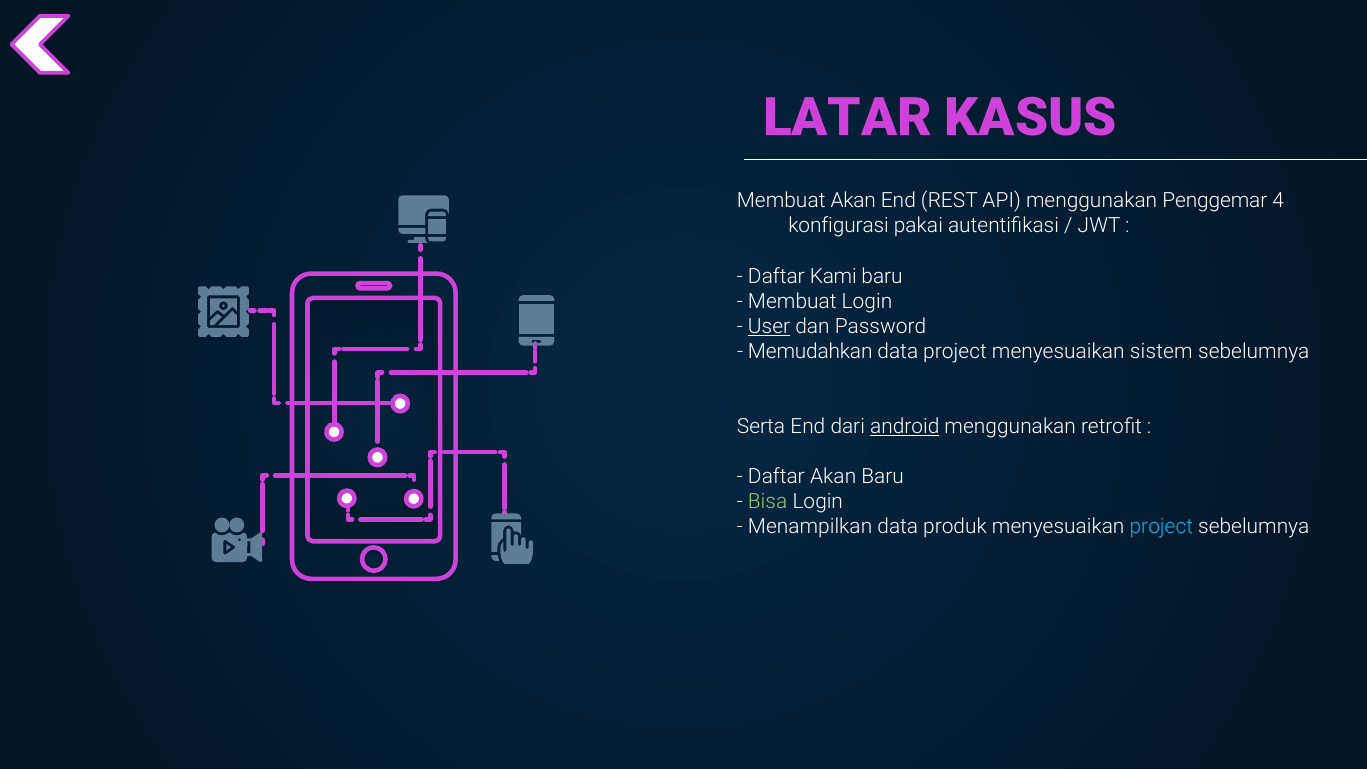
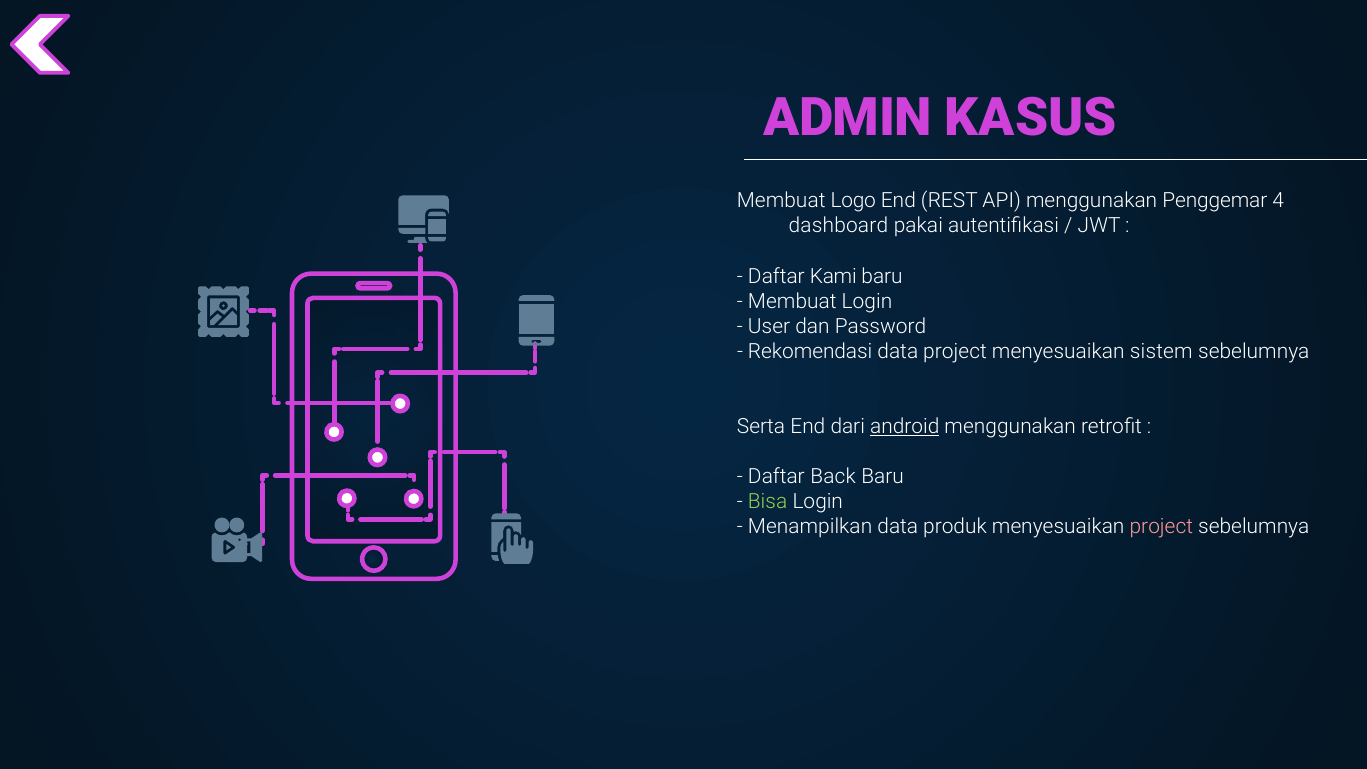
LATAR: LATAR -> ADMIN (848, 118)
Membuat Akan: Akan -> Logo (853, 201)
konfigurasi: konfigurasi -> dashboard (838, 226)
User underline: present -> none (769, 326)
Memudahkan: Memudahkan -> Rekomendasi (810, 351)
Daftar Akan: Akan -> Back (833, 477)
project colour: light blue -> pink (1161, 527)
